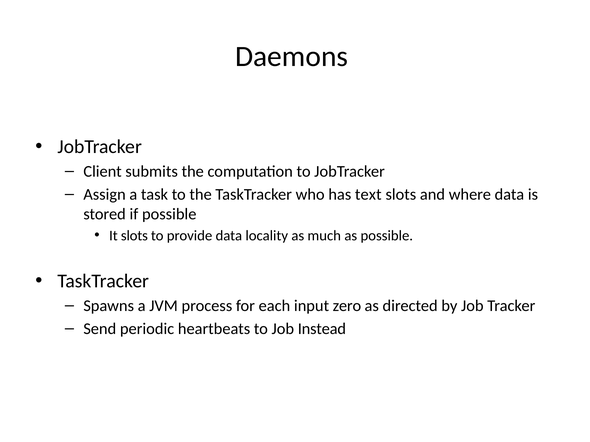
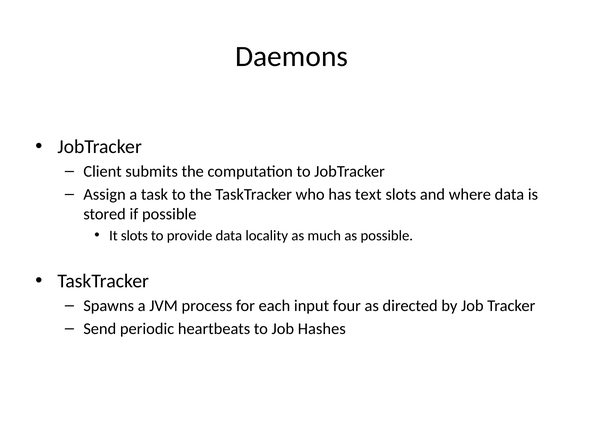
zero: zero -> four (347, 306)
Instead: Instead -> Hashes (322, 329)
